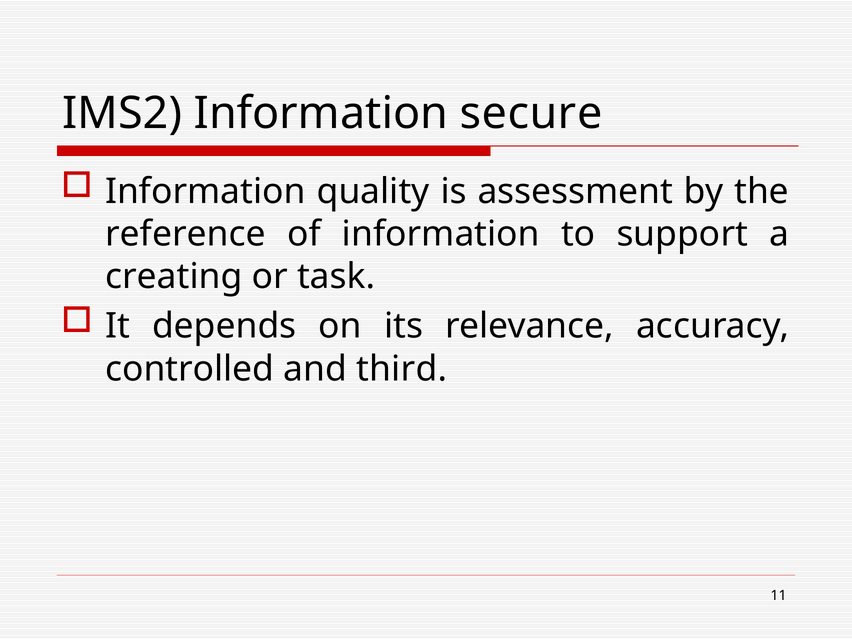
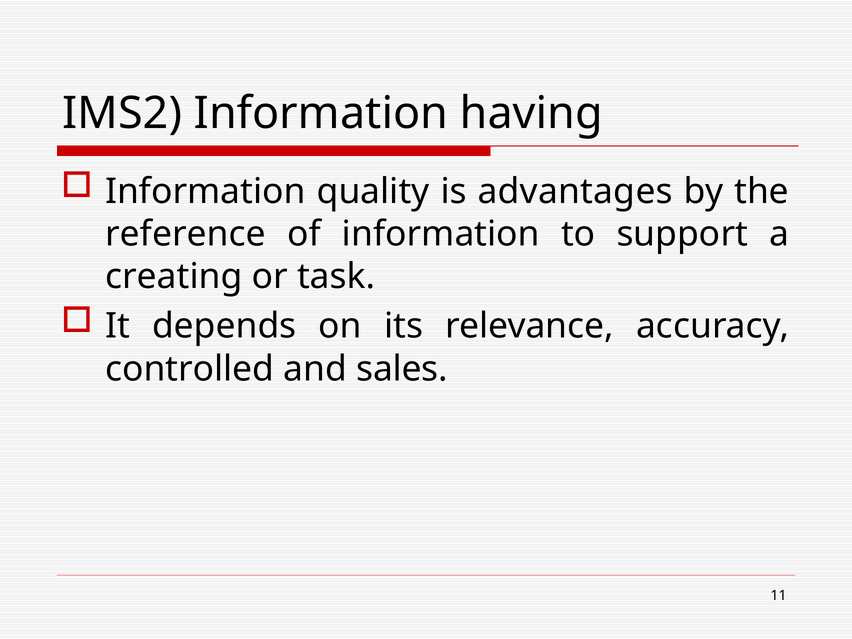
secure: secure -> having (531, 114)
assessment: assessment -> advantages (575, 191)
third: third -> sales (402, 369)
